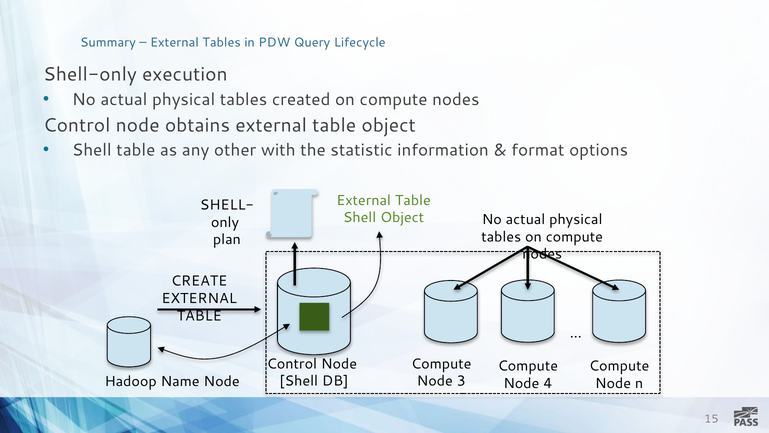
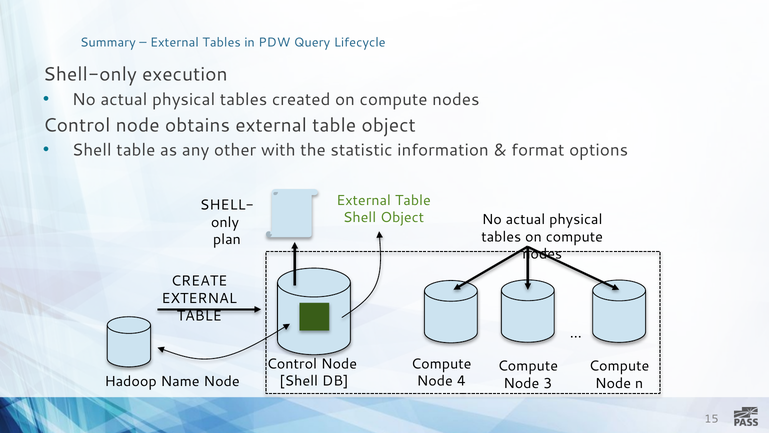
3: 3 -> 4 (461, 381)
4: 4 -> 3 (548, 383)
